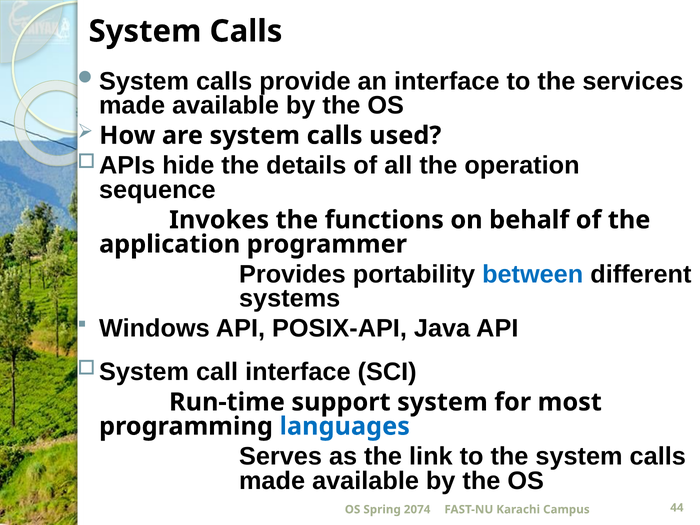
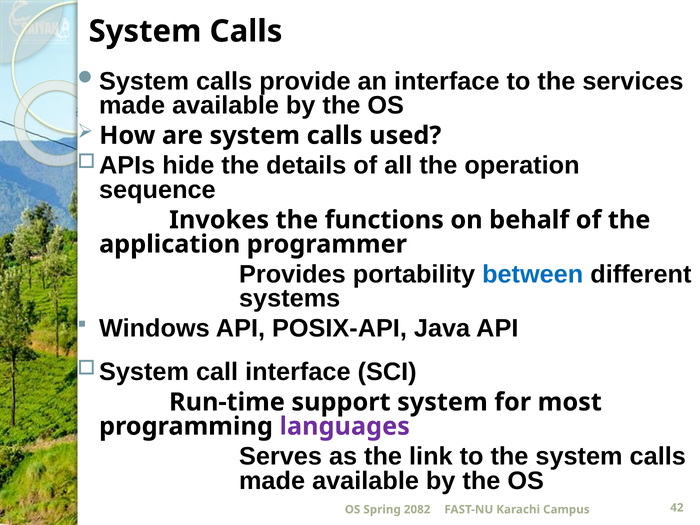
languages colour: blue -> purple (345, 426)
2074: 2074 -> 2082 (417, 509)
44: 44 -> 42 (677, 508)
